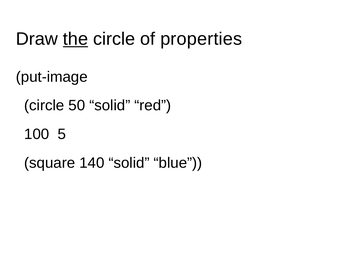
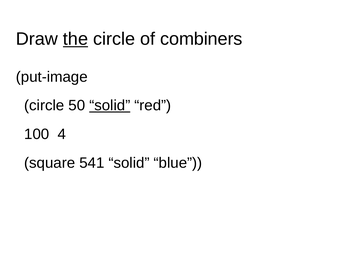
properties: properties -> combiners (201, 39)
solid underline: none -> present (110, 106)
5: 5 -> 4 (62, 135)
140: 140 -> 541 (92, 163)
